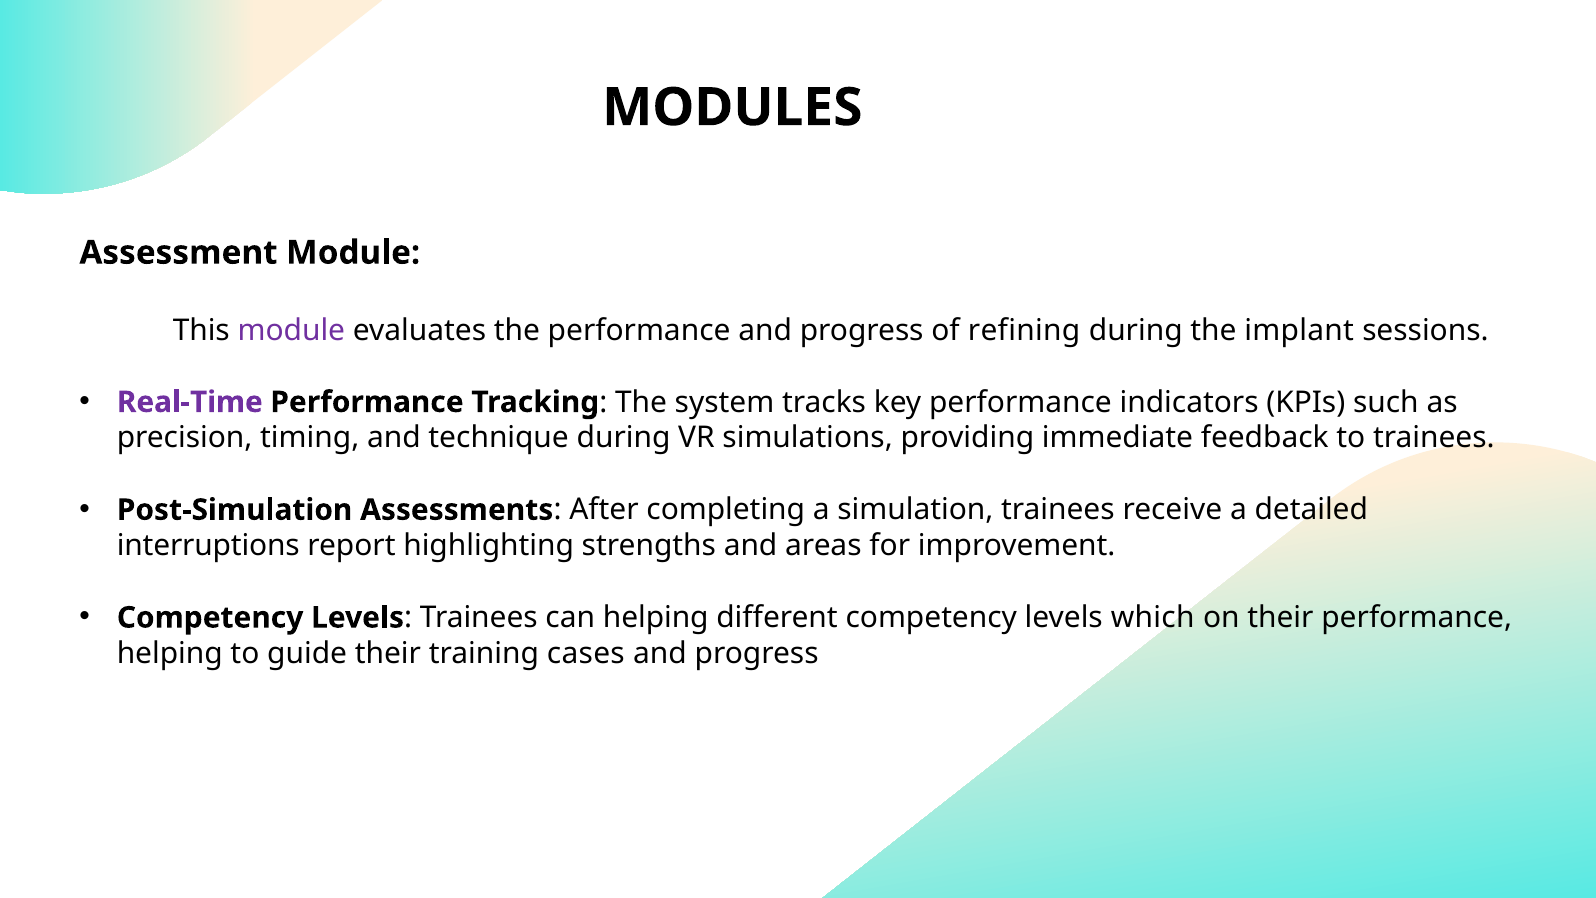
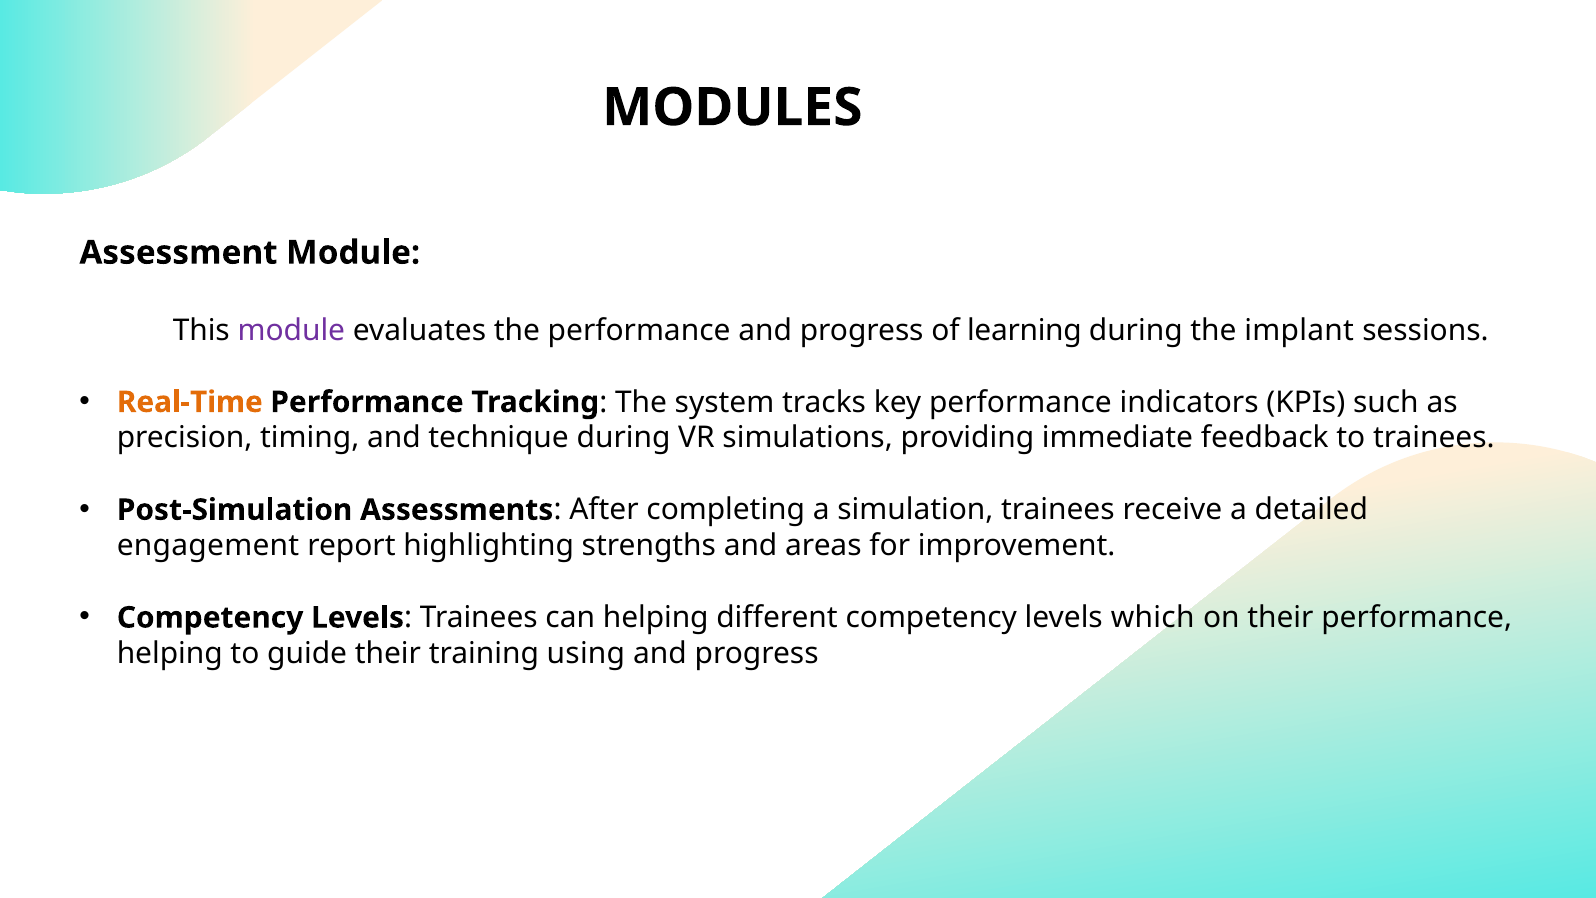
refining: refining -> learning (1024, 330)
Real-Time colour: purple -> orange (190, 402)
interruptions: interruptions -> engagement (208, 546)
cases: cases -> using (586, 653)
